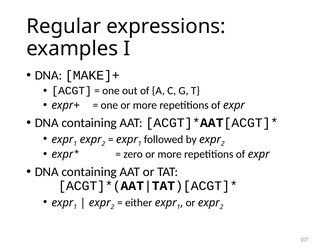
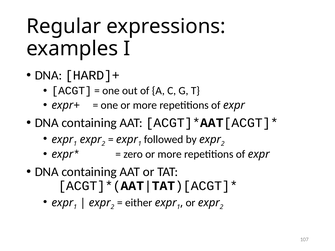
MAKE]+: MAKE]+ -> HARD]+ (92, 75)
